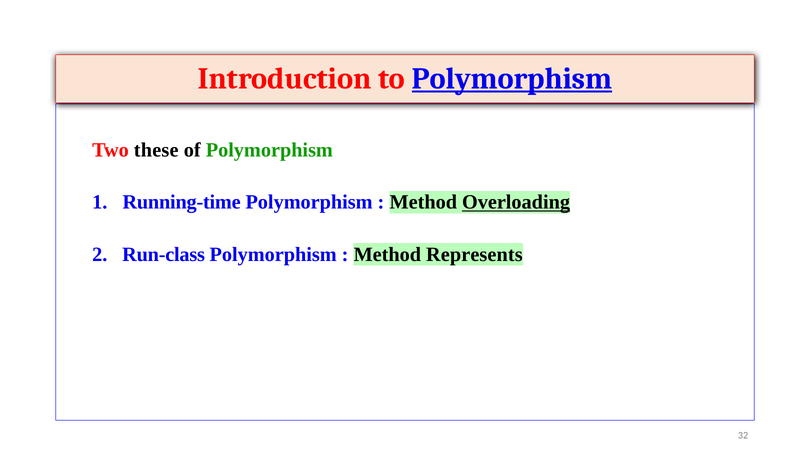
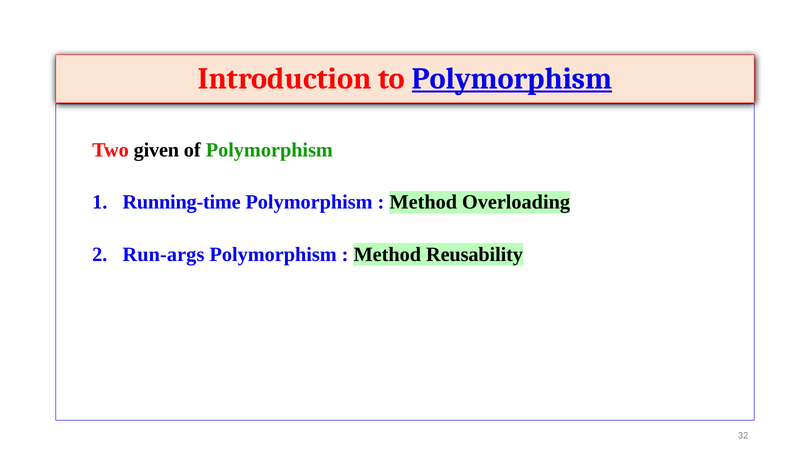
these: these -> given (156, 150)
Overloading underline: present -> none (516, 202)
Run-class: Run-class -> Run-args (163, 254)
Represents: Represents -> Reusability (475, 254)
